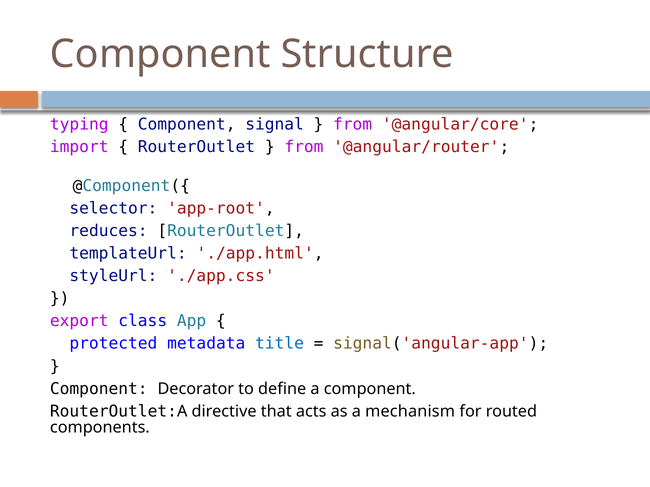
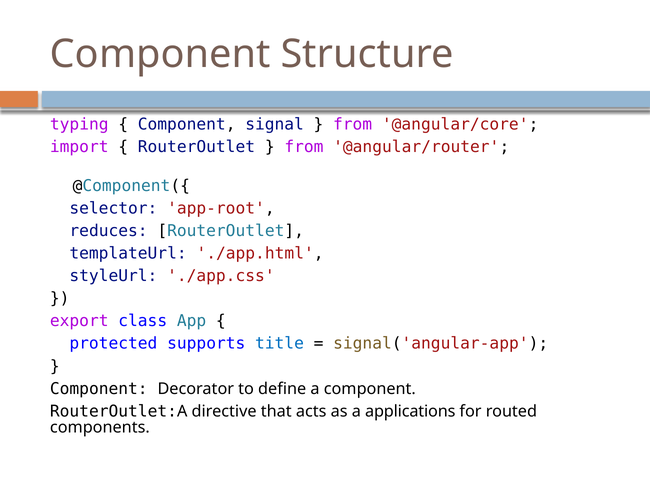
metadata: metadata -> supports (206, 344)
mechanism: mechanism -> applications (410, 412)
